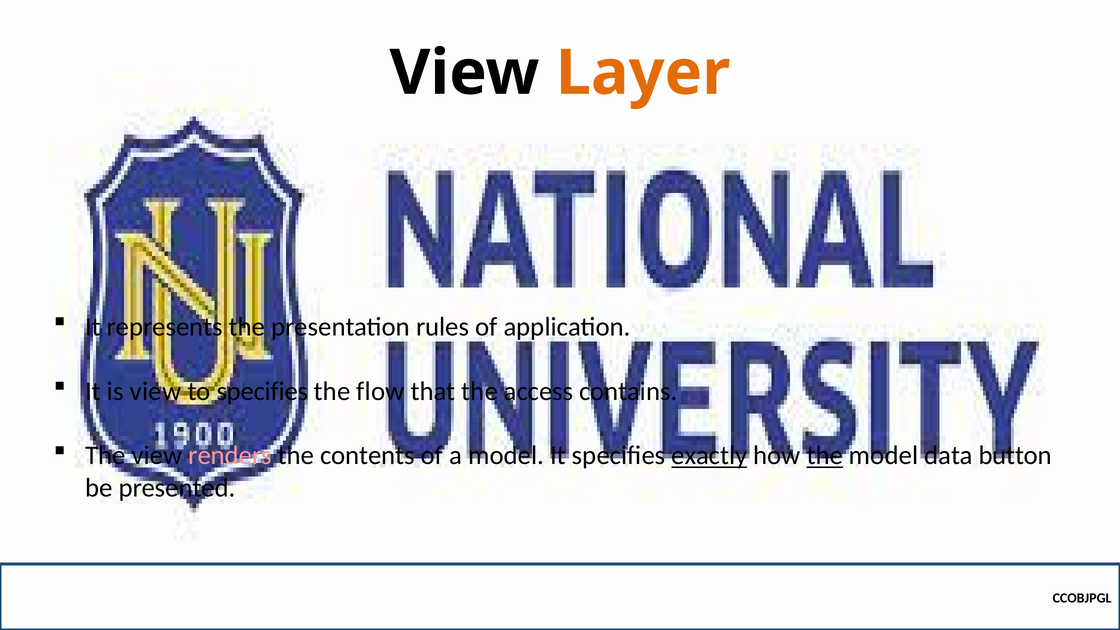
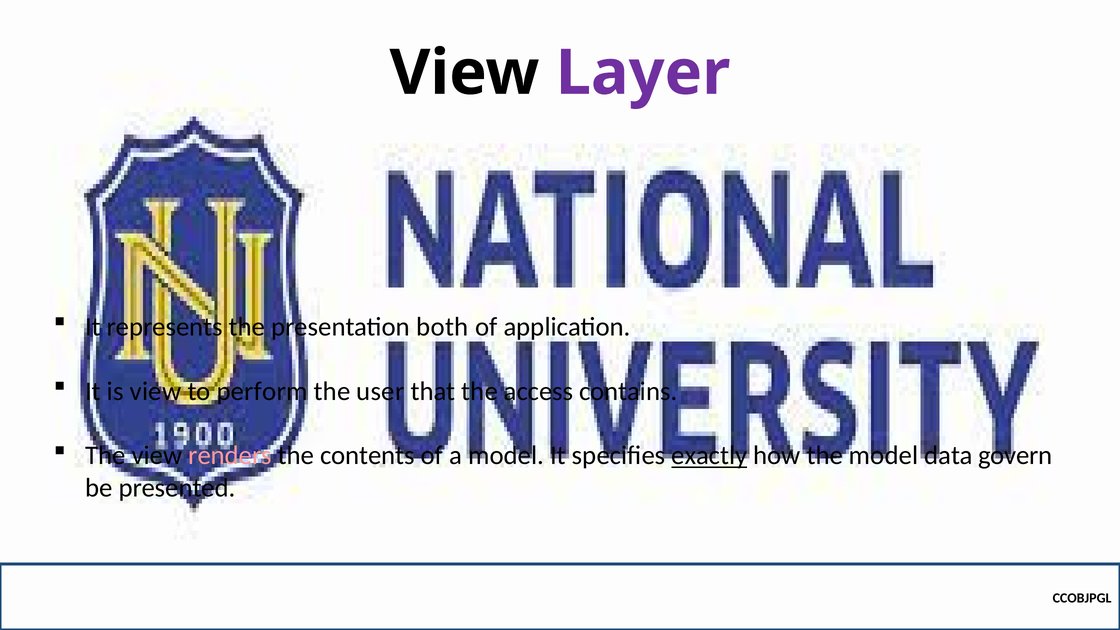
Layer colour: orange -> purple (643, 73)
rules: rules -> both (442, 327)
to specifies: specifies -> perform (262, 391)
flow: flow -> user (380, 391)
the underline: present -> none (825, 456)
button: button -> govern (1015, 456)
